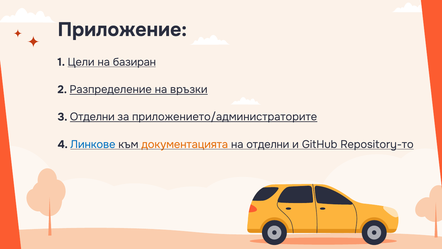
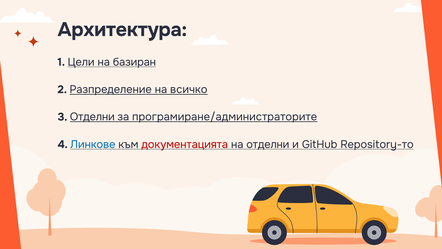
Приложение: Приложение -> Архитектура (122, 30)
връзки: връзки -> всичко (189, 89)
приложението/администраторите: приложението/администраторите -> програмиране/администраторите (225, 117)
документацията colour: orange -> red (185, 144)
